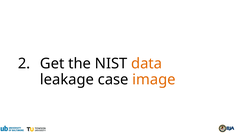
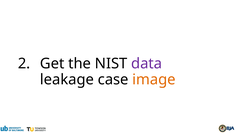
data colour: orange -> purple (147, 63)
